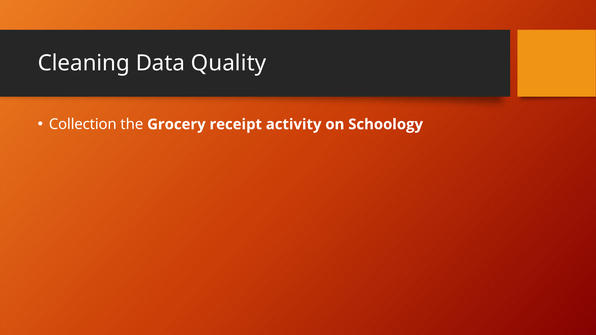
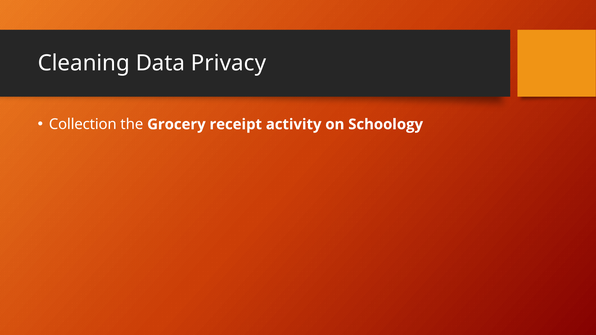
Quality: Quality -> Privacy (229, 63)
